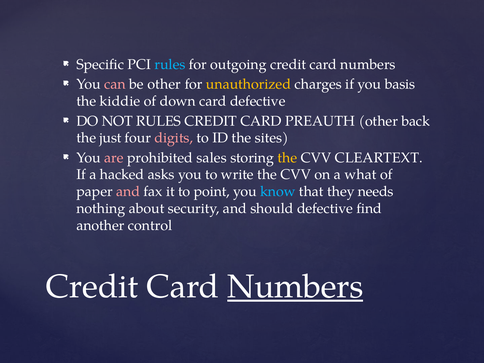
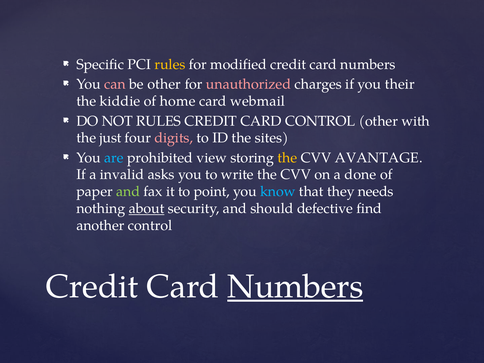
rules colour: light blue -> yellow (170, 65)
outgoing: outgoing -> modified (238, 65)
unauthorized colour: yellow -> pink (248, 84)
basis: basis -> their (400, 84)
down: down -> home (178, 101)
card defective: defective -> webmail (258, 101)
CARD PREAUTH: PREAUTH -> CONTROL (320, 121)
back: back -> with (416, 121)
are colour: pink -> light blue (114, 158)
sales: sales -> view (212, 158)
CLEARTEXT: CLEARTEXT -> AVANTAGE (379, 158)
hacked: hacked -> invalid (122, 175)
what: what -> done (361, 175)
and colour: pink -> light green (128, 192)
about underline: none -> present (147, 209)
